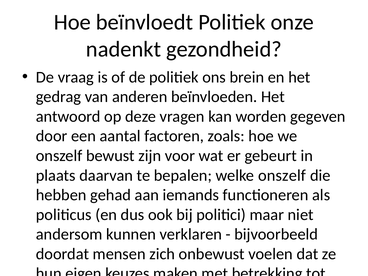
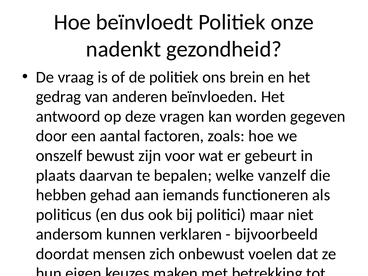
welke onszelf: onszelf -> vanzelf (282, 175)
